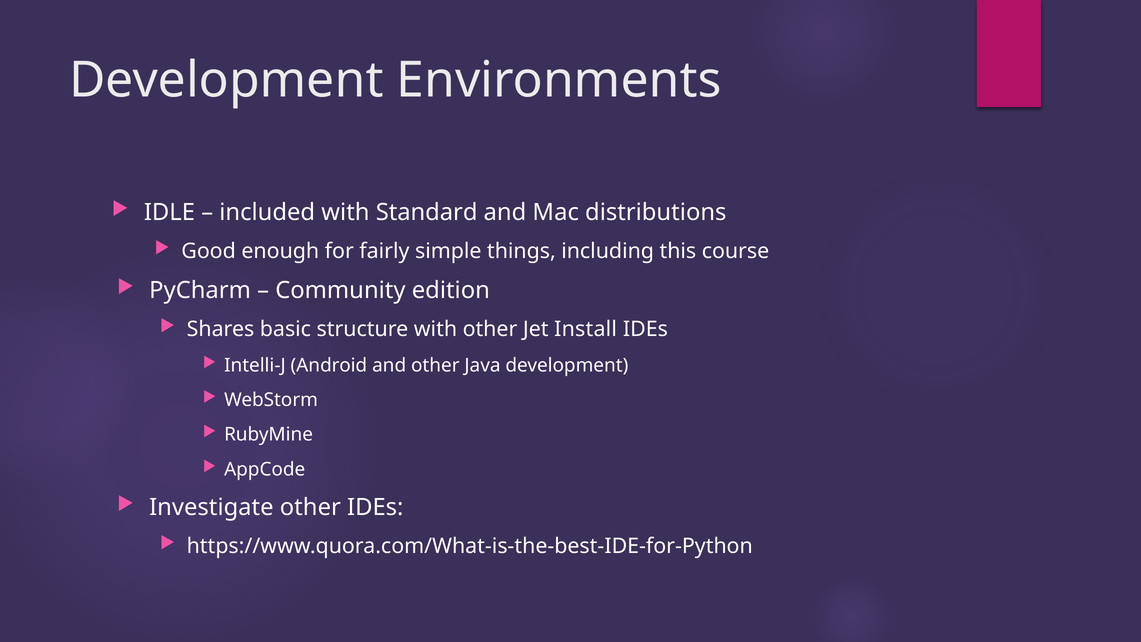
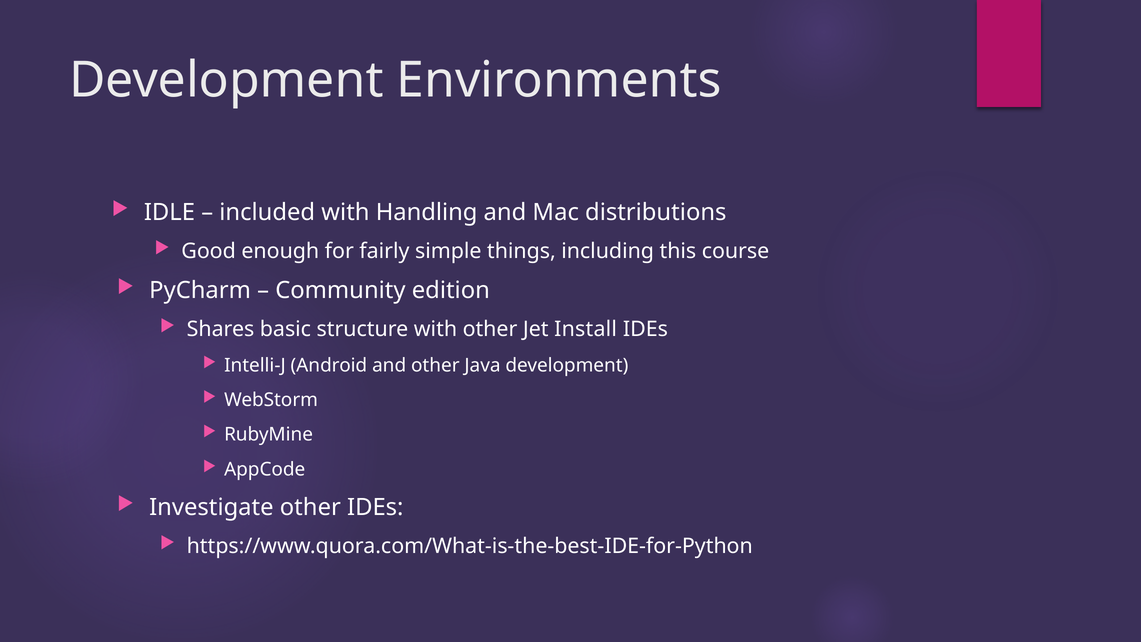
Standard: Standard -> Handling (427, 212)
